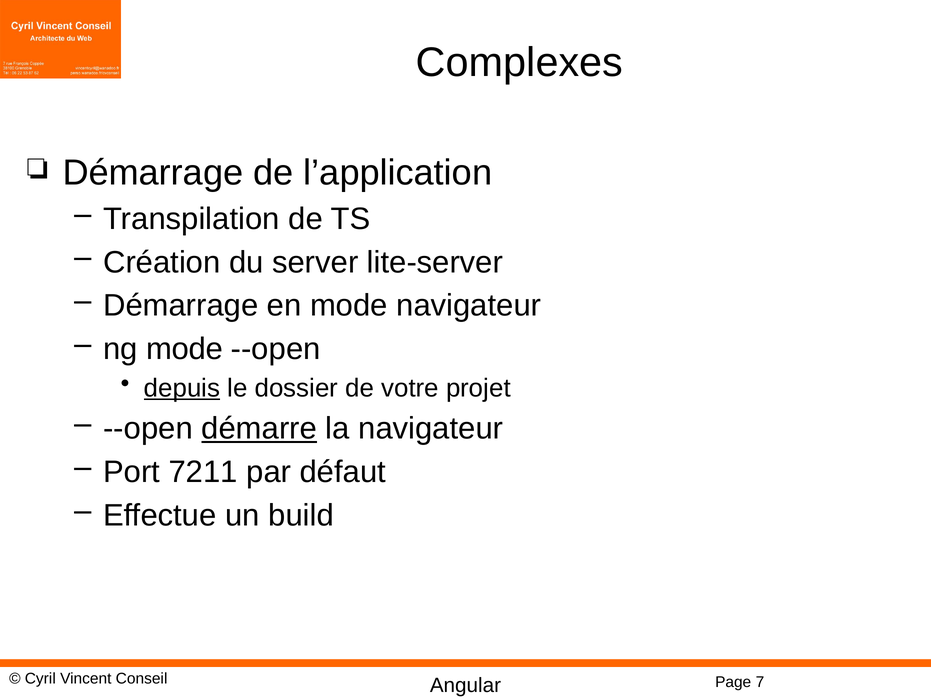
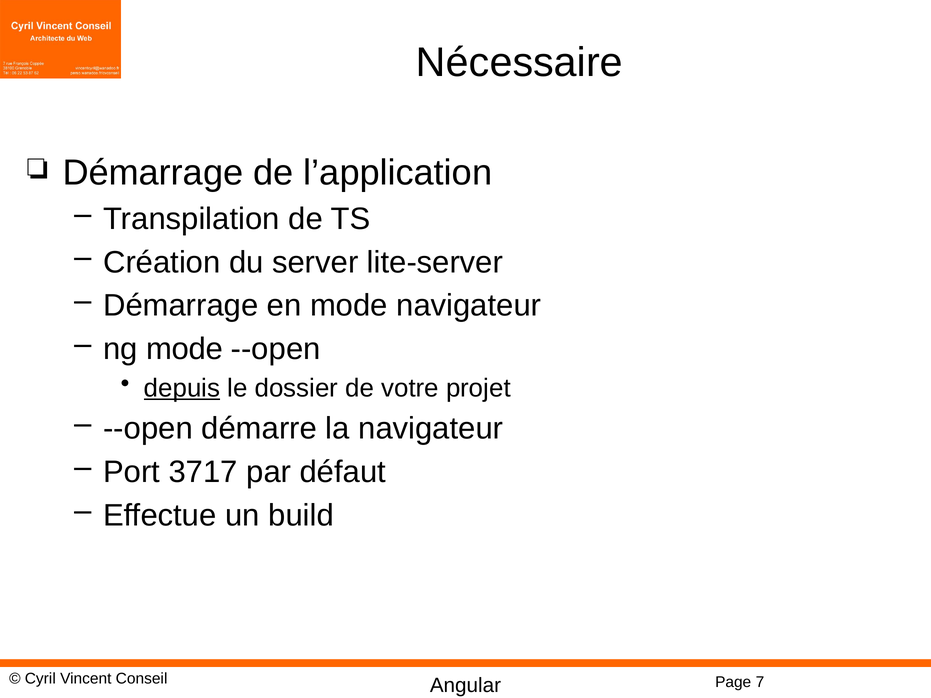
Complexes: Complexes -> Nécessaire (519, 62)
démarre underline: present -> none (259, 429)
7211: 7211 -> 3717 (203, 472)
